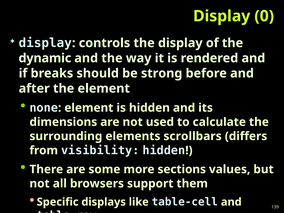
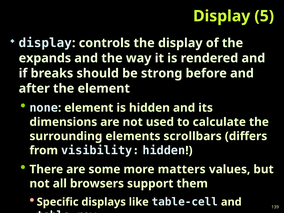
0: 0 -> 5 (264, 16)
dynamic: dynamic -> expands (45, 58)
sections: sections -> matters (182, 169)
